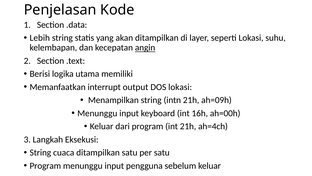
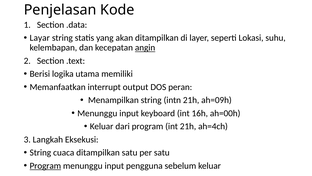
Lebih: Lebih -> Layar (40, 38)
DOS lokasi: lokasi -> peran (180, 87)
Program underline: none -> present (45, 165)
